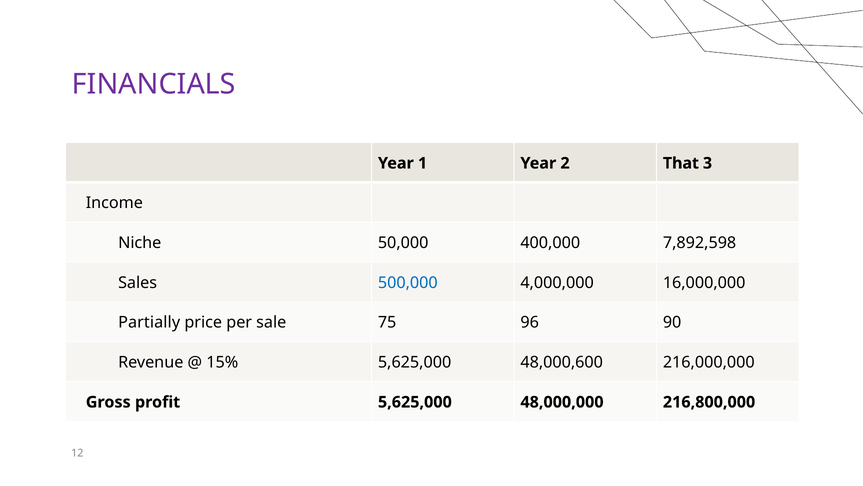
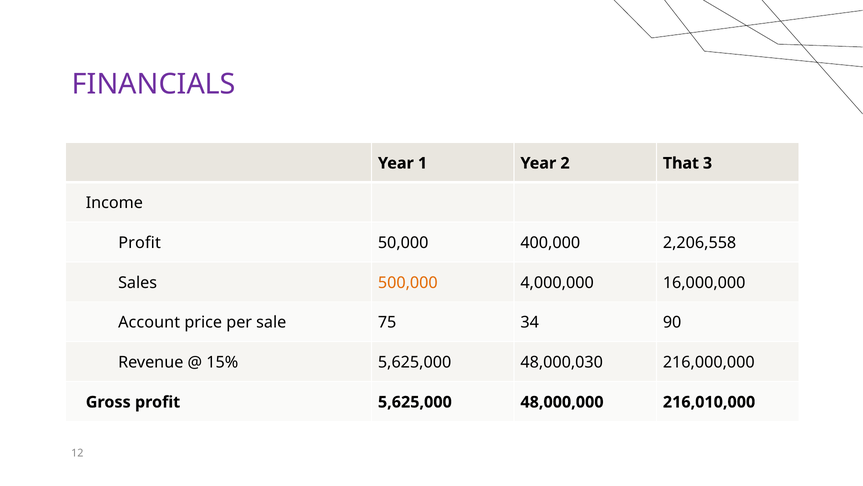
Niche: Niche -> Profit (140, 243)
7,892,598: 7,892,598 -> 2,206,558 (700, 243)
500,000 colour: blue -> orange (408, 282)
Partially: Partially -> Account (149, 322)
96: 96 -> 34 (530, 322)
48,000,600: 48,000,600 -> 48,000,030 (562, 362)
216,800,000: 216,800,000 -> 216,010,000 (709, 402)
